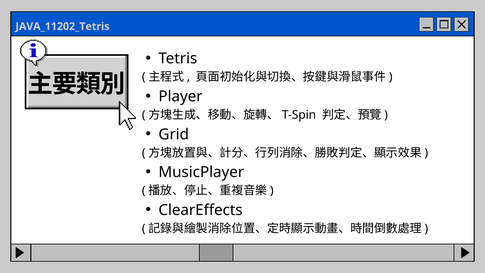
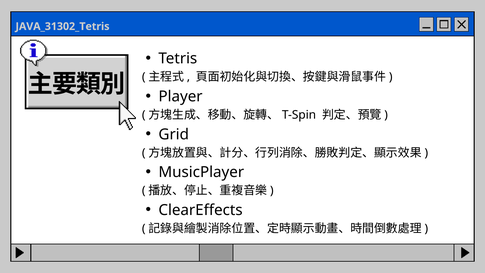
JAVA_11202_Tetris: JAVA_11202_Tetris -> JAVA_31302_Tetris (63, 26)
